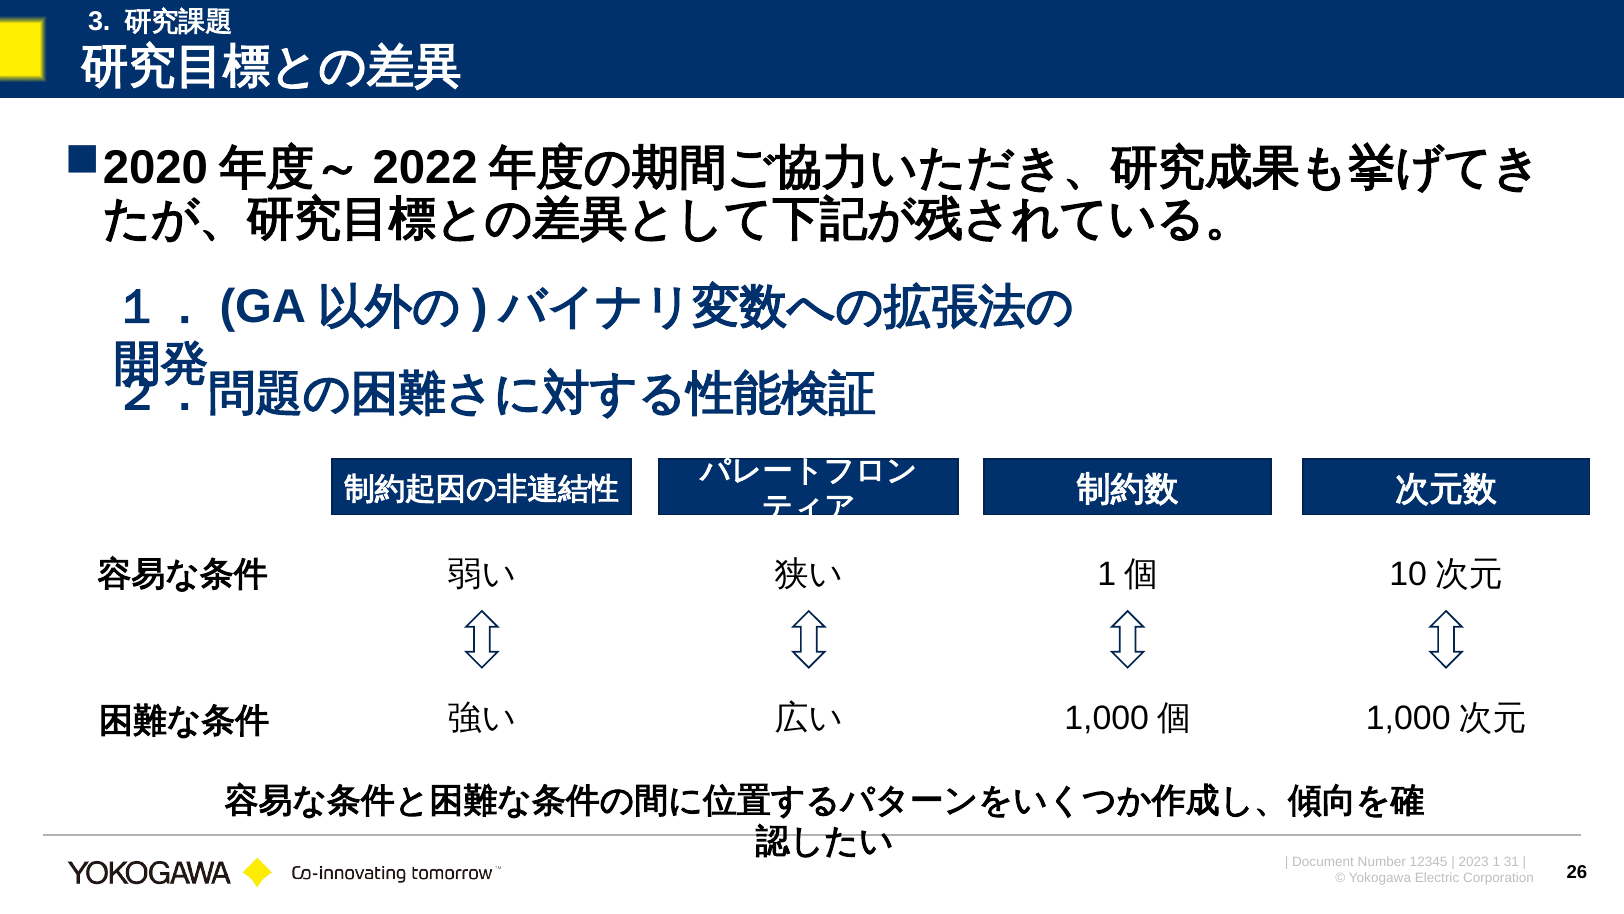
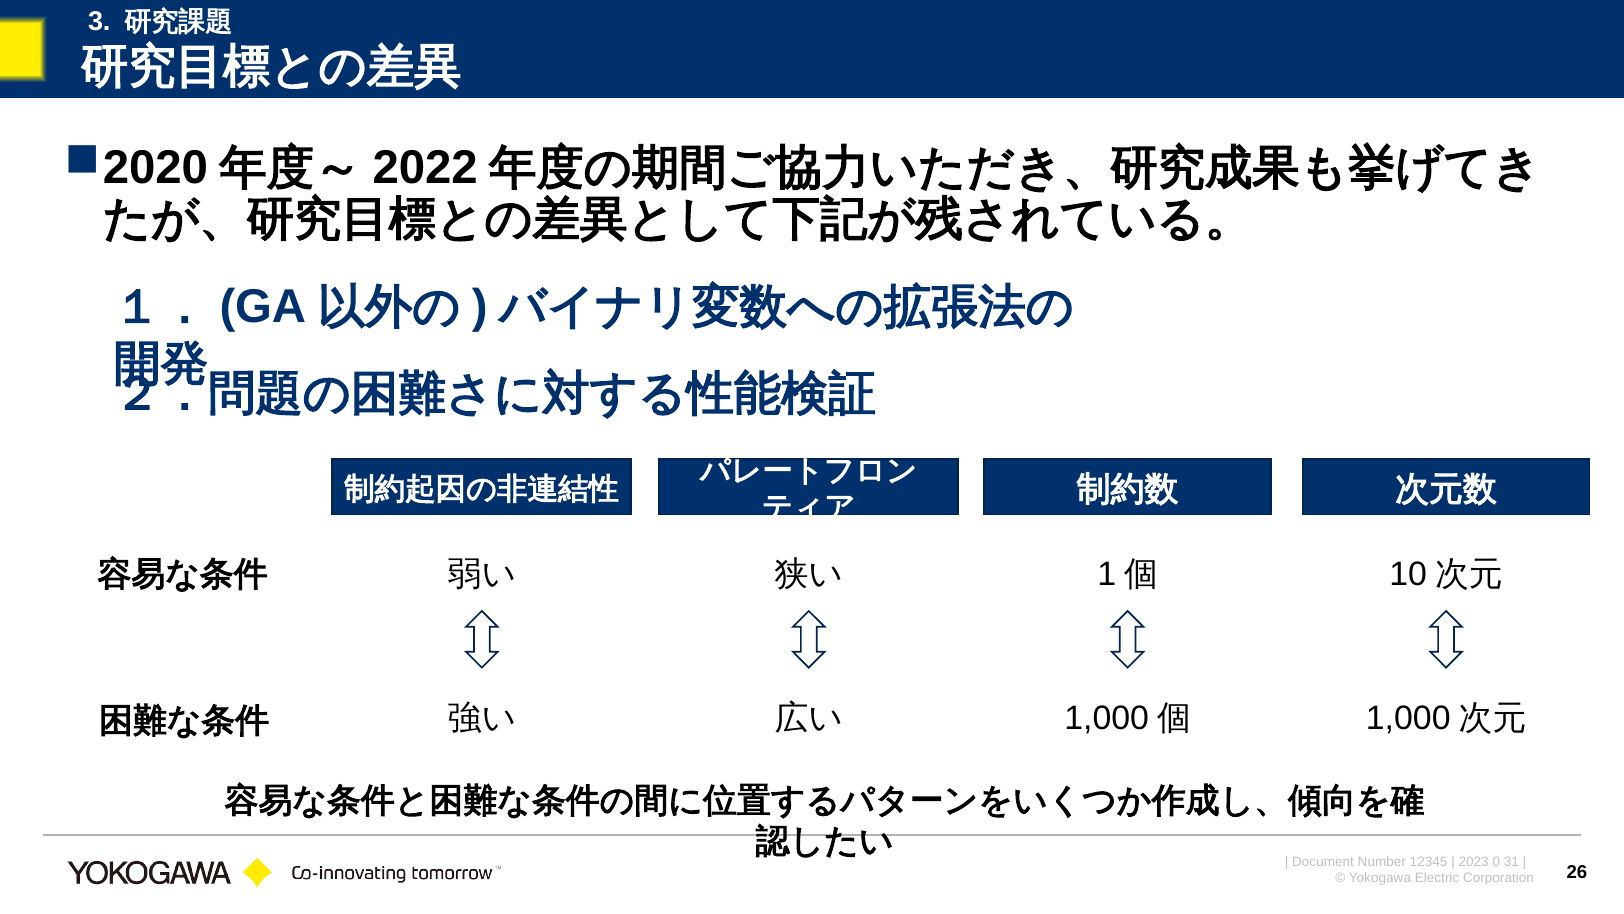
1: 1 -> 0 (1496, 862)
